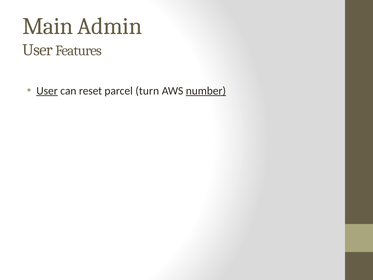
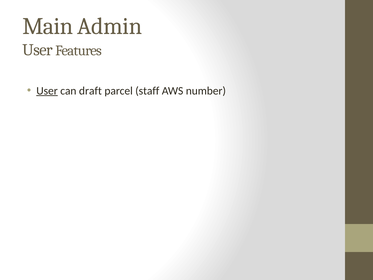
reset: reset -> draft (90, 91)
turn: turn -> staff (147, 91)
number underline: present -> none (206, 91)
